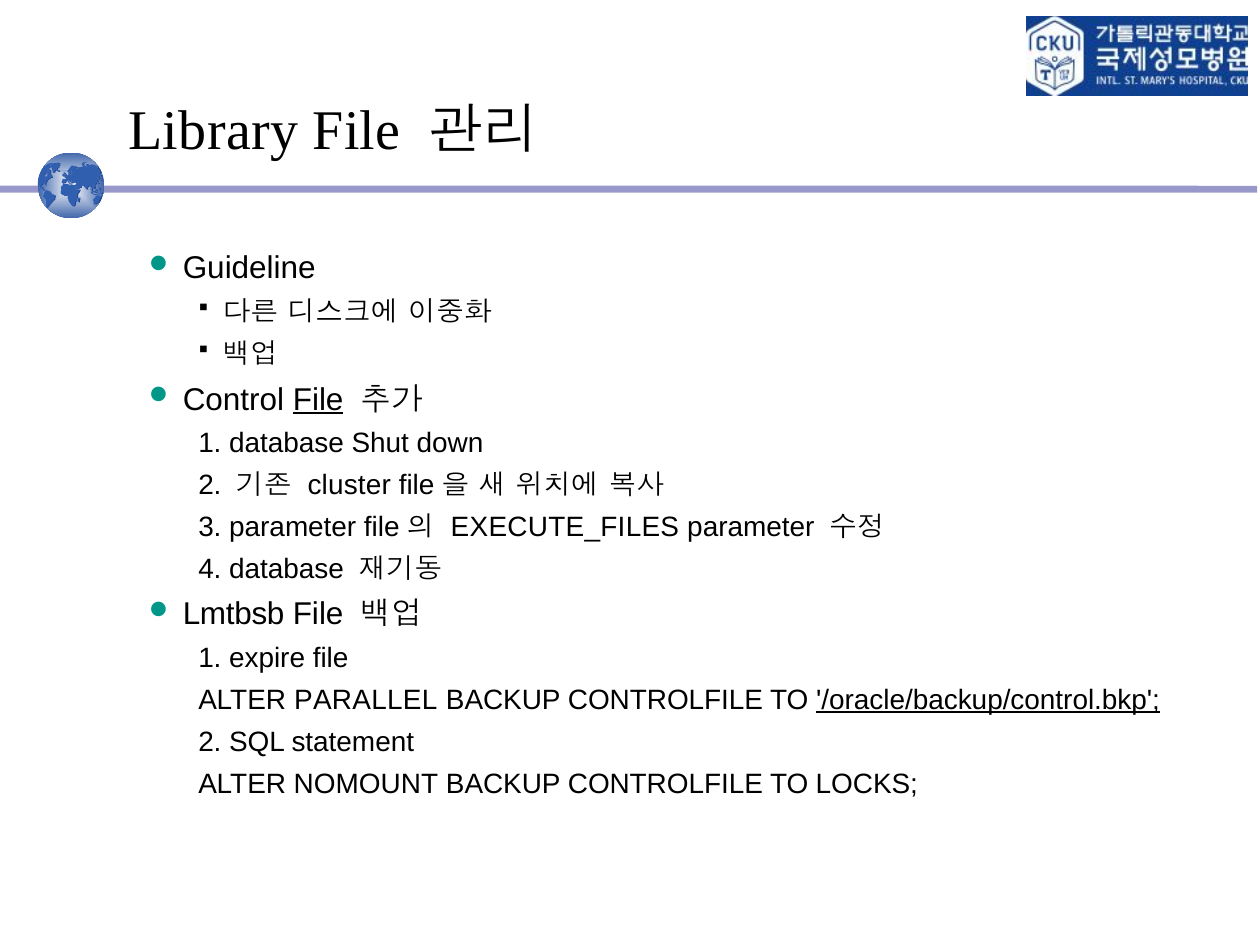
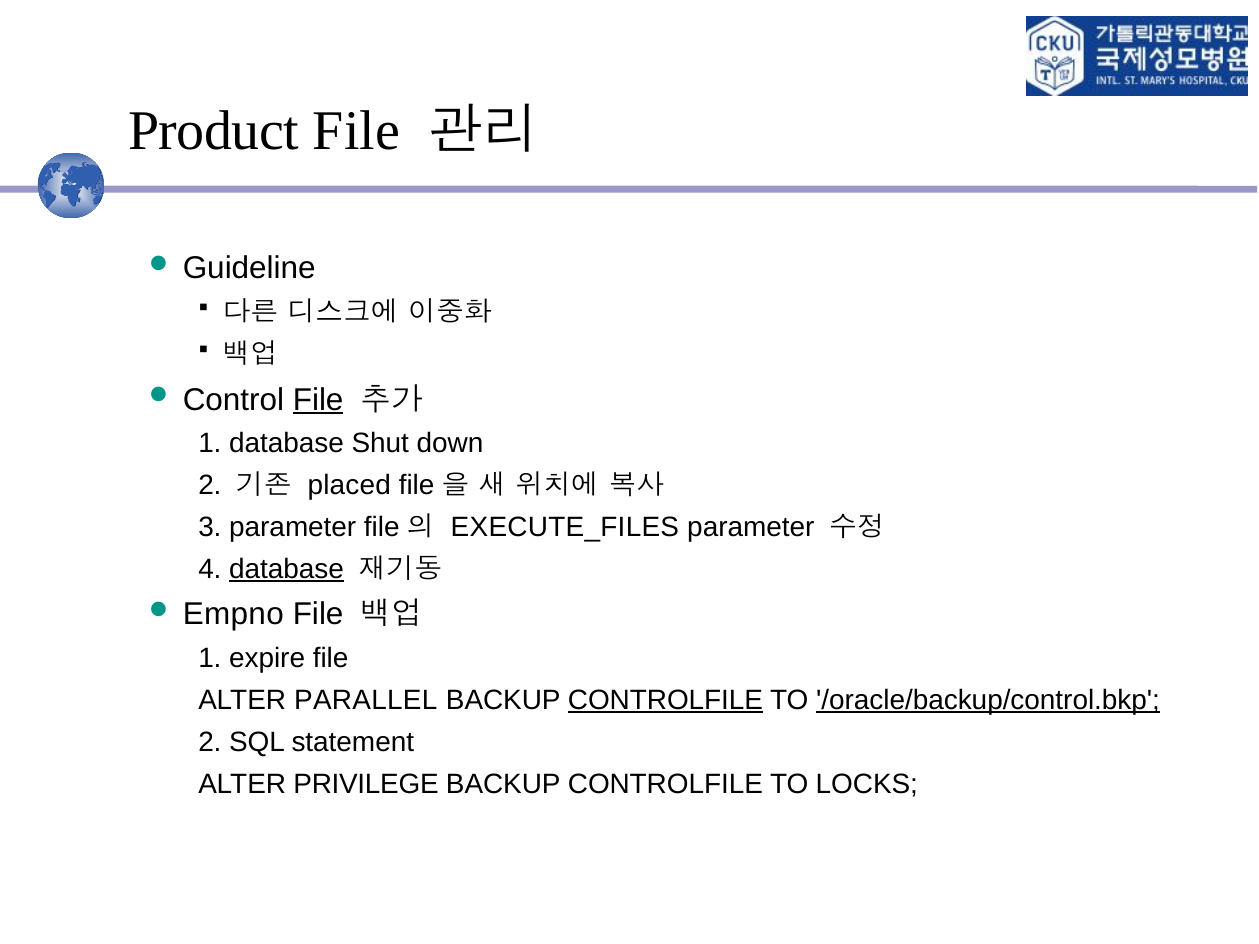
Library: Library -> Product (214, 131)
cluster: cluster -> placed (349, 486)
database underline: none -> present (286, 569)
Lmtbsb: Lmtbsb -> Empno (233, 615)
CONTROLFILE underline: none -> present (665, 700)
NOMOUNT: NOMOUNT -> PRIVILEGE (366, 784)
